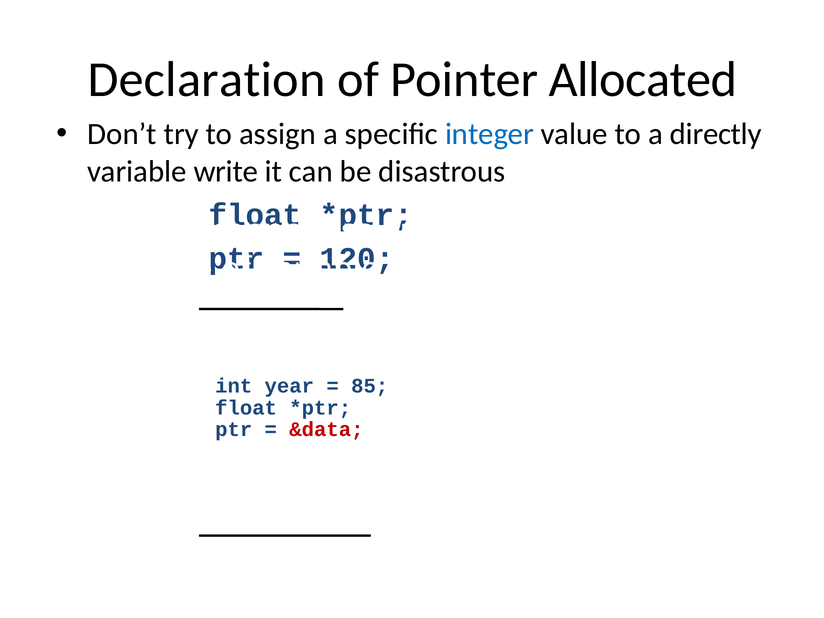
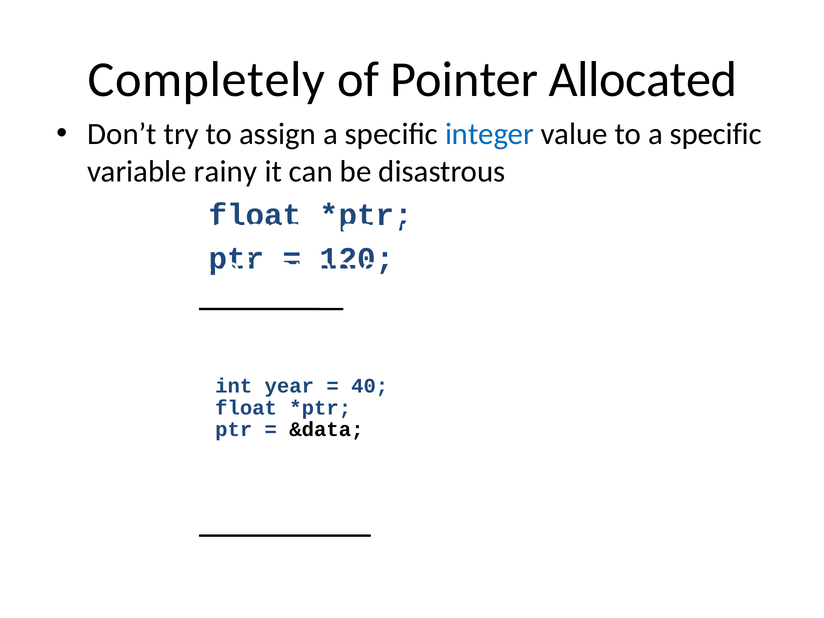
Declaration: Declaration -> Completely (206, 80)
to a directly: directly -> specific (716, 134)
write: write -> rainy (226, 171)
85: 85 -> 40 (370, 386)
&data colour: red -> black (326, 429)
